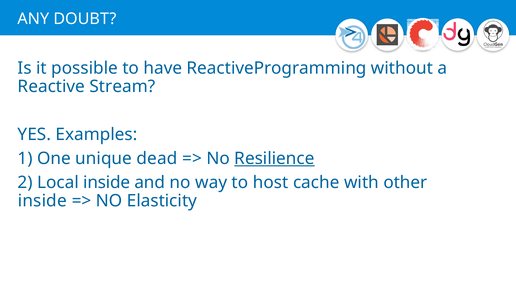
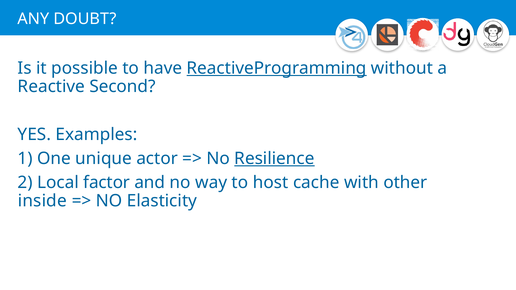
ReactiveProgramming underline: none -> present (277, 68)
Stream: Stream -> Second (122, 87)
dead: dead -> actor (157, 159)
Local inside: inside -> factor (107, 183)
